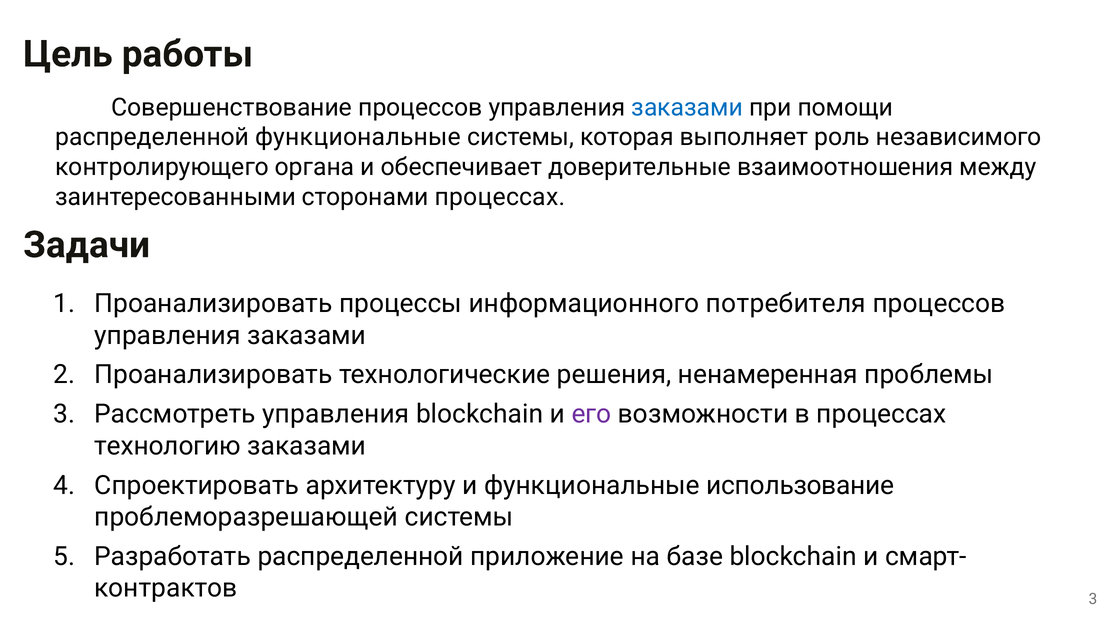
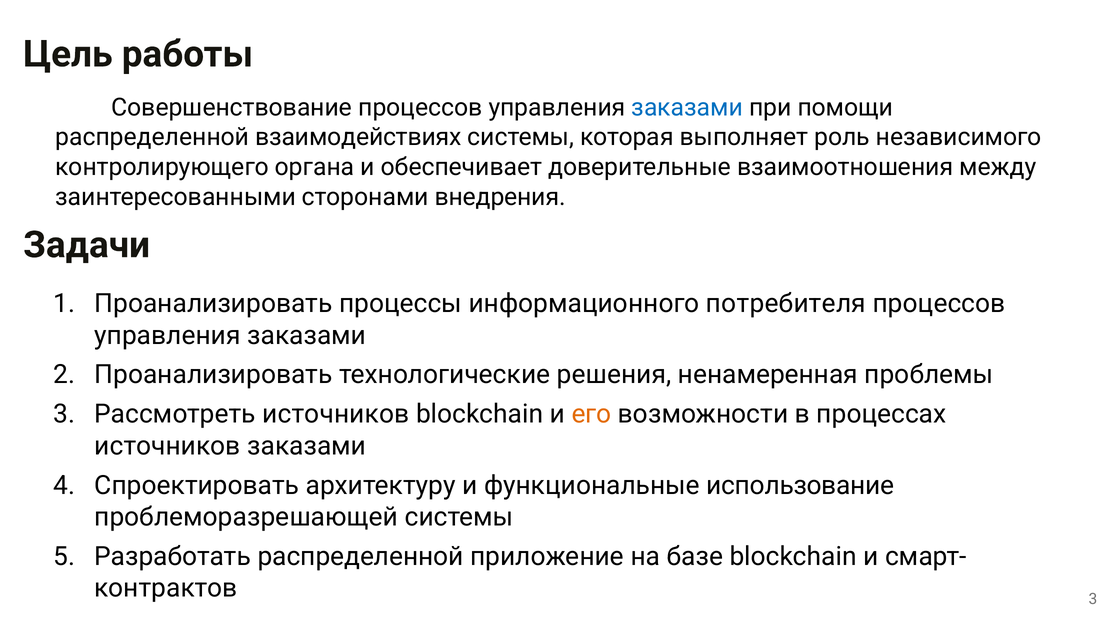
распределенной функциональные: функциональные -> взаимодействиях (358, 137)
сторонами процессах: процессах -> внедрения (500, 197)
Рассмотреть управления: управления -> источников (336, 414)
его colour: purple -> orange (592, 414)
технологию: технологию -> источников (167, 445)
